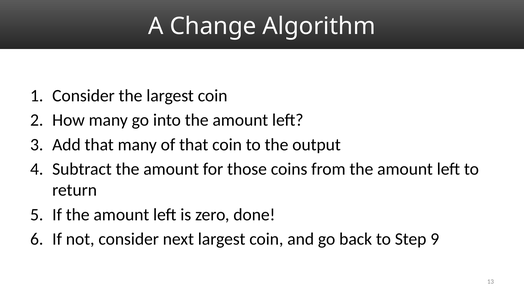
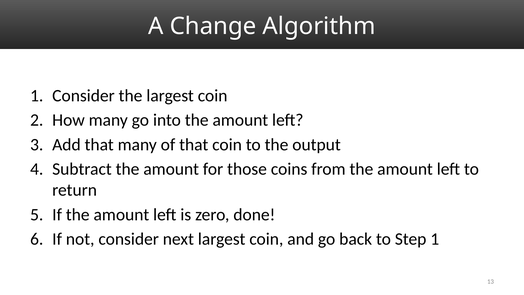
Step 9: 9 -> 1 (435, 239)
